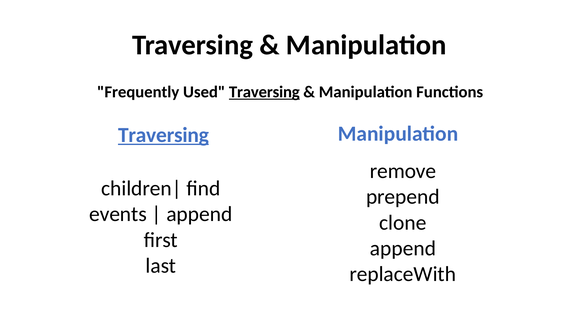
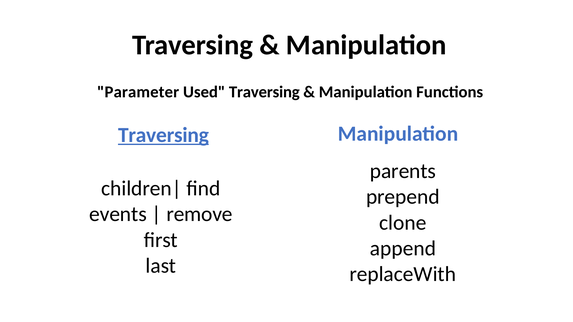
Frequently: Frequently -> Parameter (138, 92)
Traversing underline: present -> none (264, 92)
remove: remove -> parents (403, 171)
append: append -> remove (199, 214)
